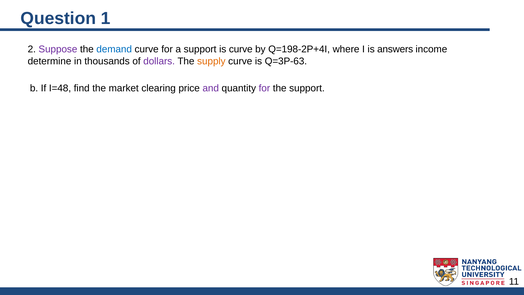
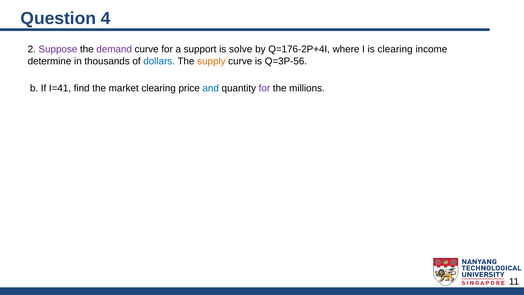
1: 1 -> 4 (106, 18)
demand colour: blue -> purple (114, 49)
is curve: curve -> solve (241, 49)
Q=198-2P+4I: Q=198-2P+4I -> Q=176-2P+4I (299, 49)
is answers: answers -> clearing (395, 49)
dollars colour: purple -> blue (159, 61)
Q=3P-63: Q=3P-63 -> Q=3P-56 (286, 61)
I=48: I=48 -> I=41 (60, 88)
and colour: purple -> blue (211, 88)
the support: support -> millions (307, 88)
